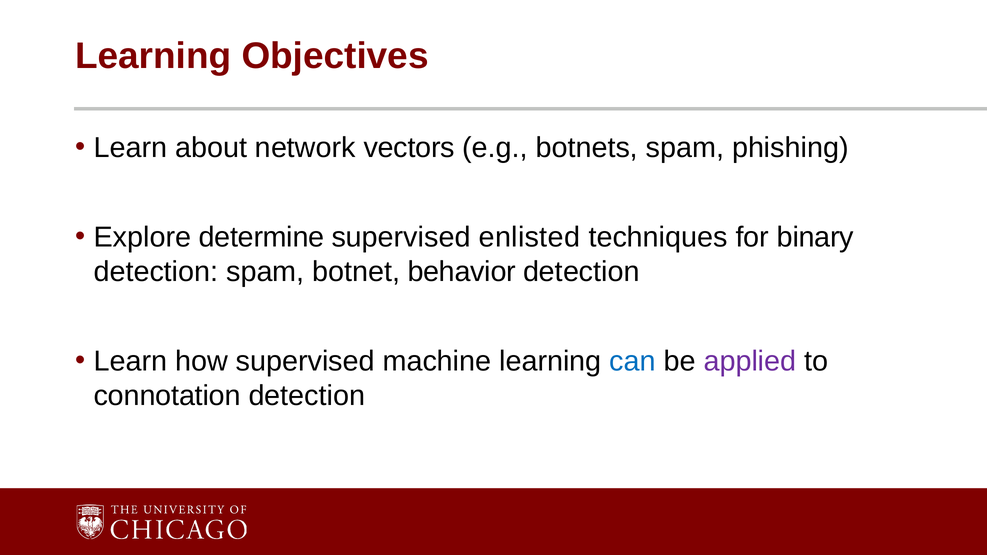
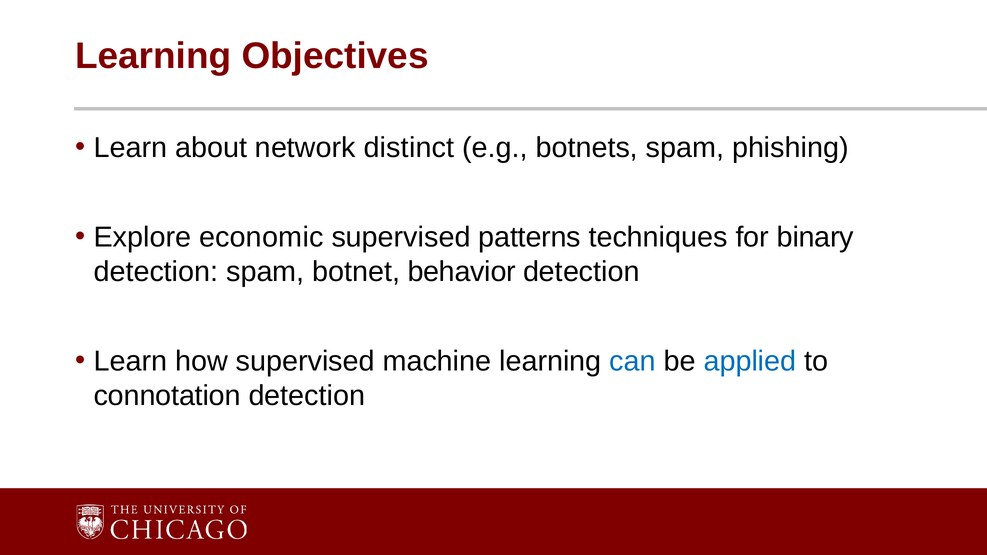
vectors: vectors -> distinct (409, 148)
determine: determine -> economic (261, 237)
enlisted: enlisted -> patterns (530, 237)
applied colour: purple -> blue (750, 361)
